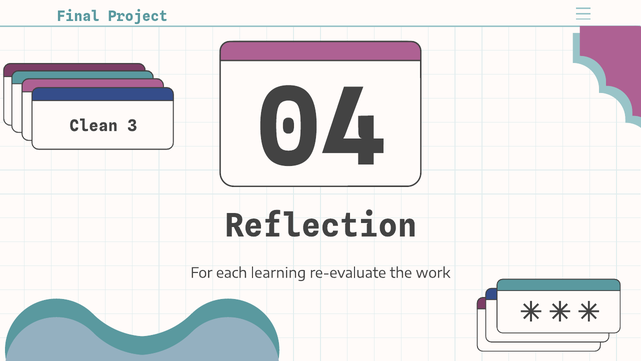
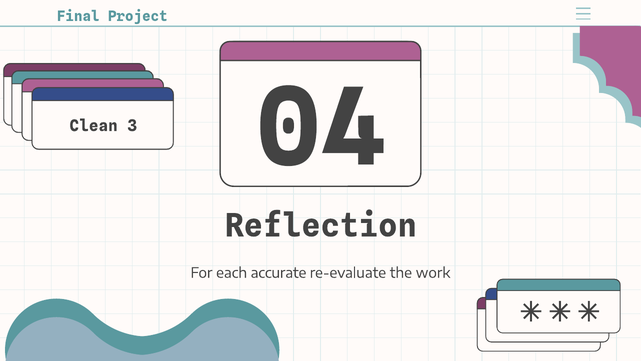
learning: learning -> accurate (278, 273)
